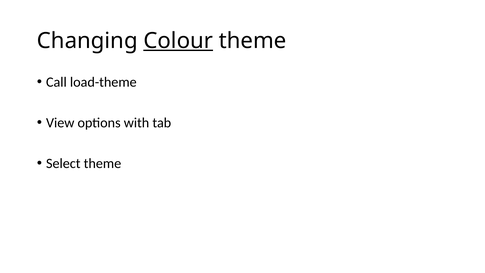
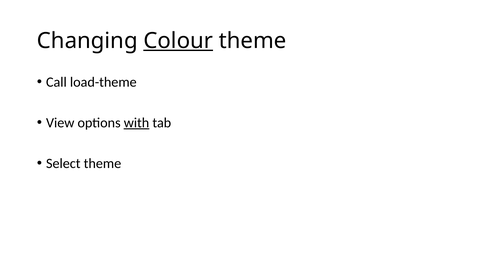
with underline: none -> present (137, 123)
